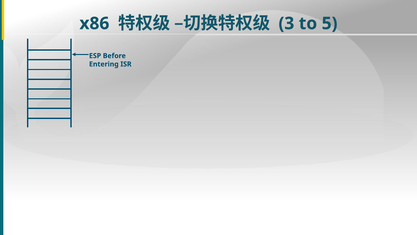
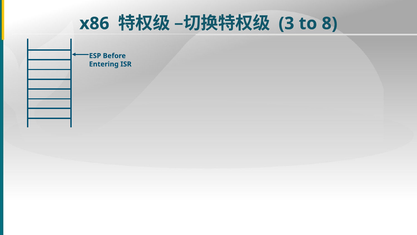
5: 5 -> 8 (330, 23)
